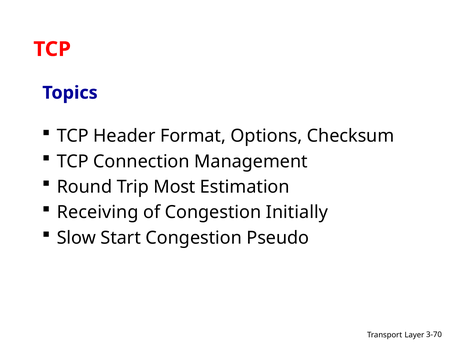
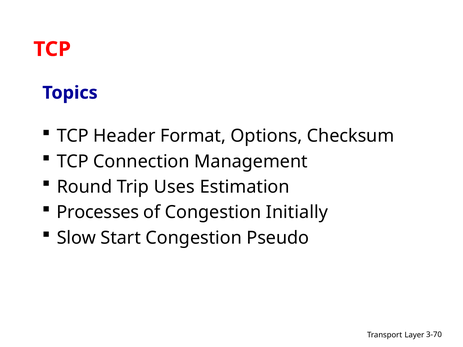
Most: Most -> Uses (174, 187)
Receiving: Receiving -> Processes (98, 213)
